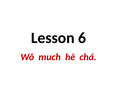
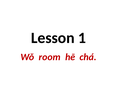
6: 6 -> 1 (82, 38)
much: much -> room (50, 57)
